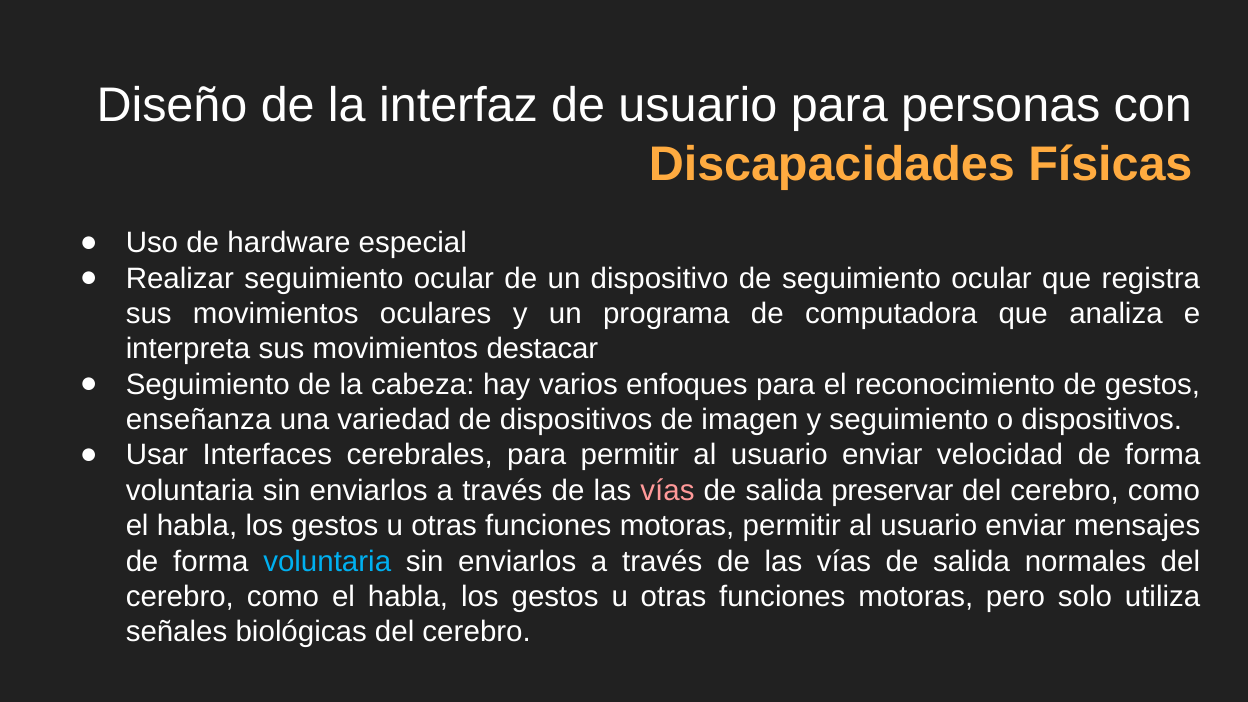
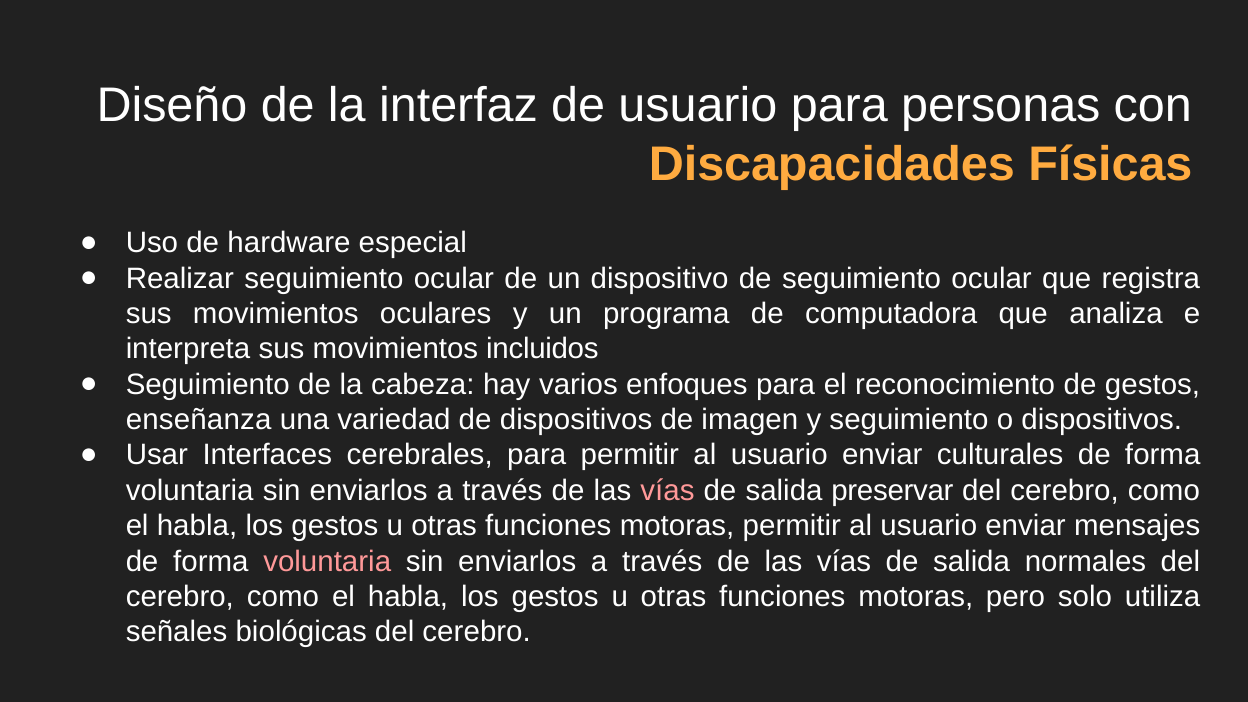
destacar: destacar -> incluidos (542, 349)
velocidad: velocidad -> culturales (1000, 455)
voluntaria colour: light blue -> pink (327, 561)
